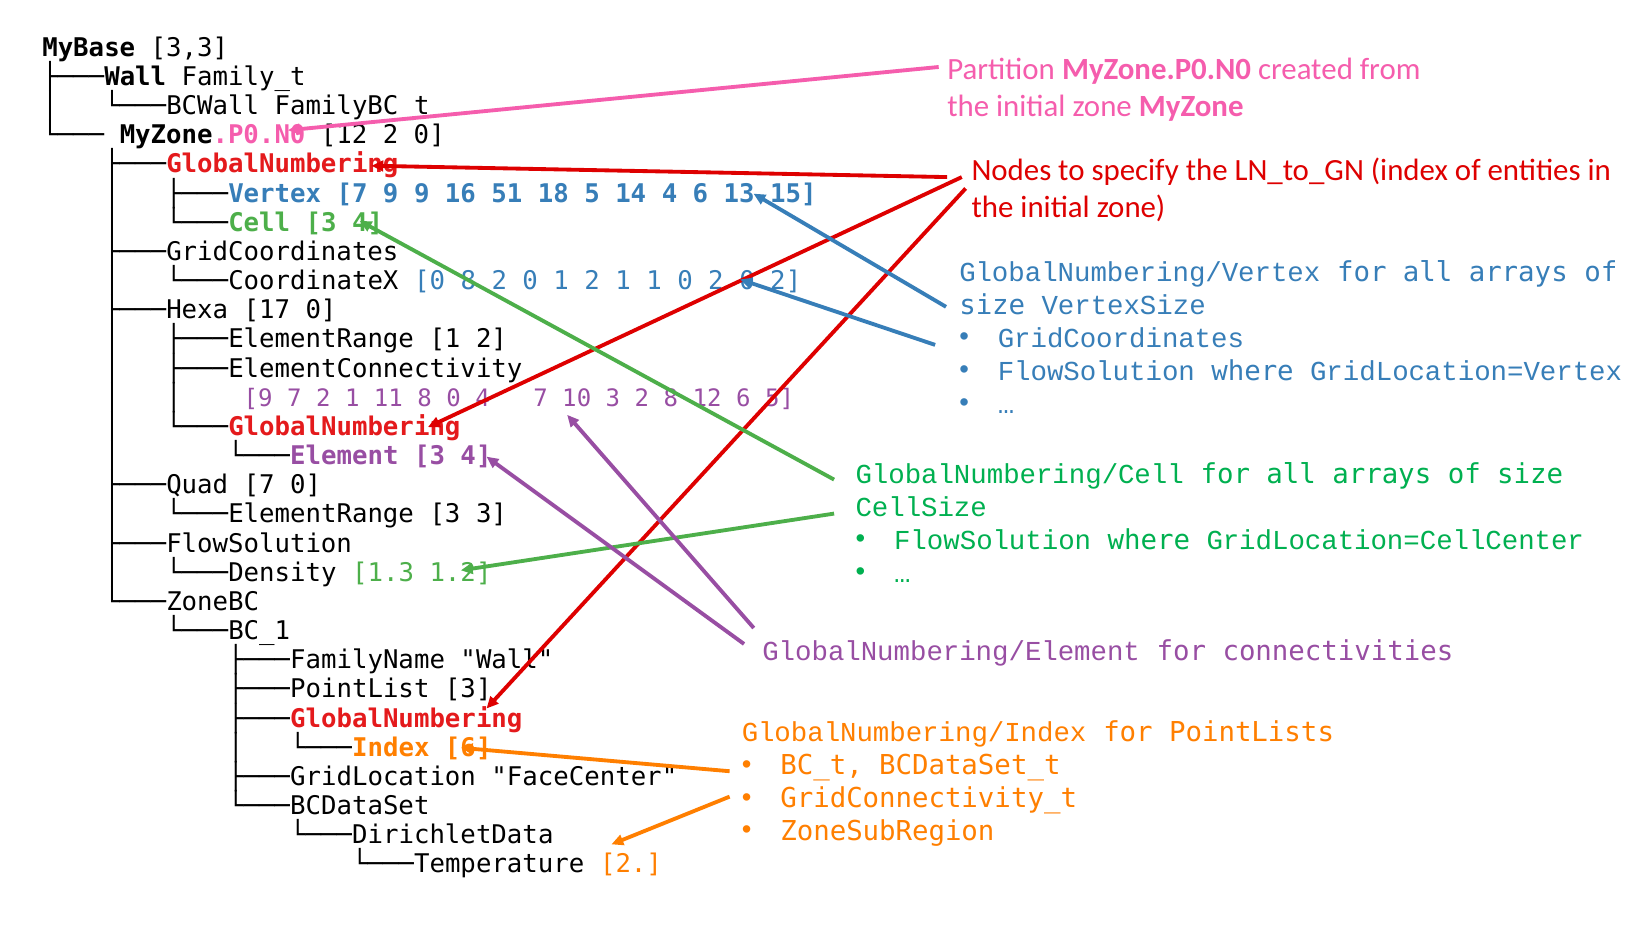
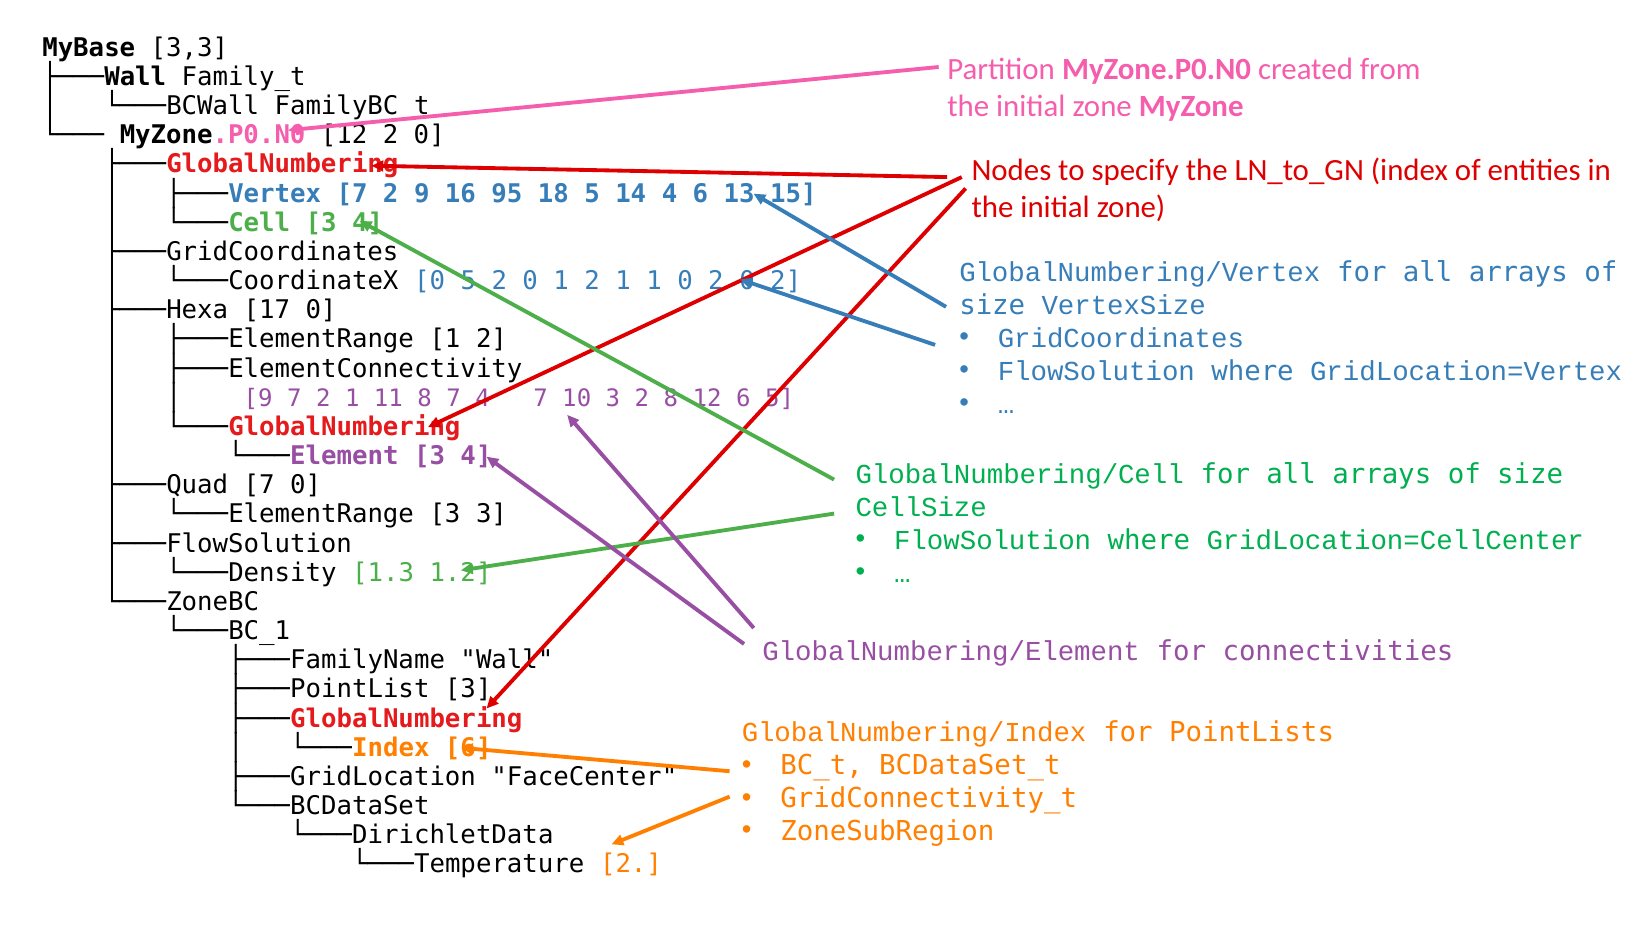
├───Vertex 7 9: 9 -> 2 (391, 194)
51: 51 -> 95 (507, 194)
0 8: 8 -> 5 (468, 281)
8 0: 0 -> 7 (454, 399)
